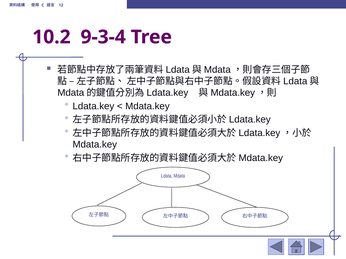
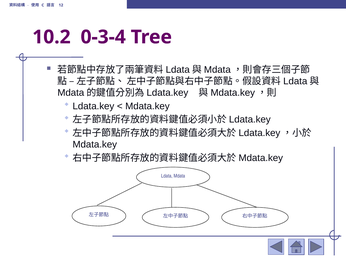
9-3-4: 9-3-4 -> 0-3-4 (103, 37)
